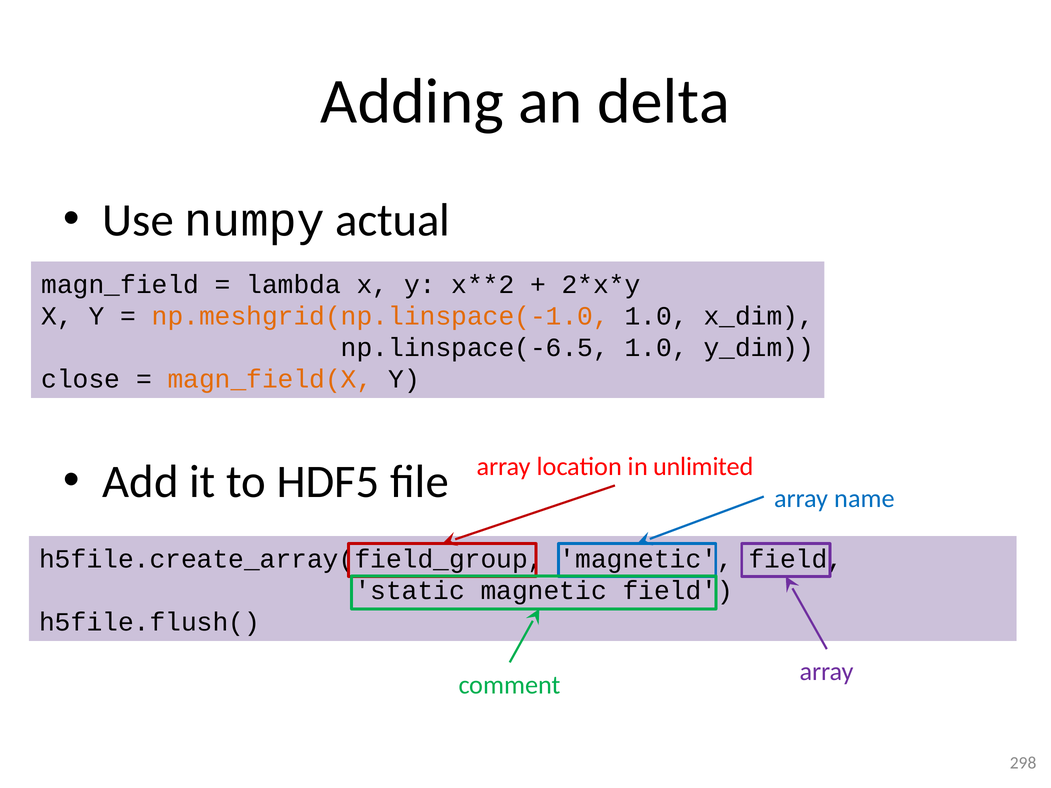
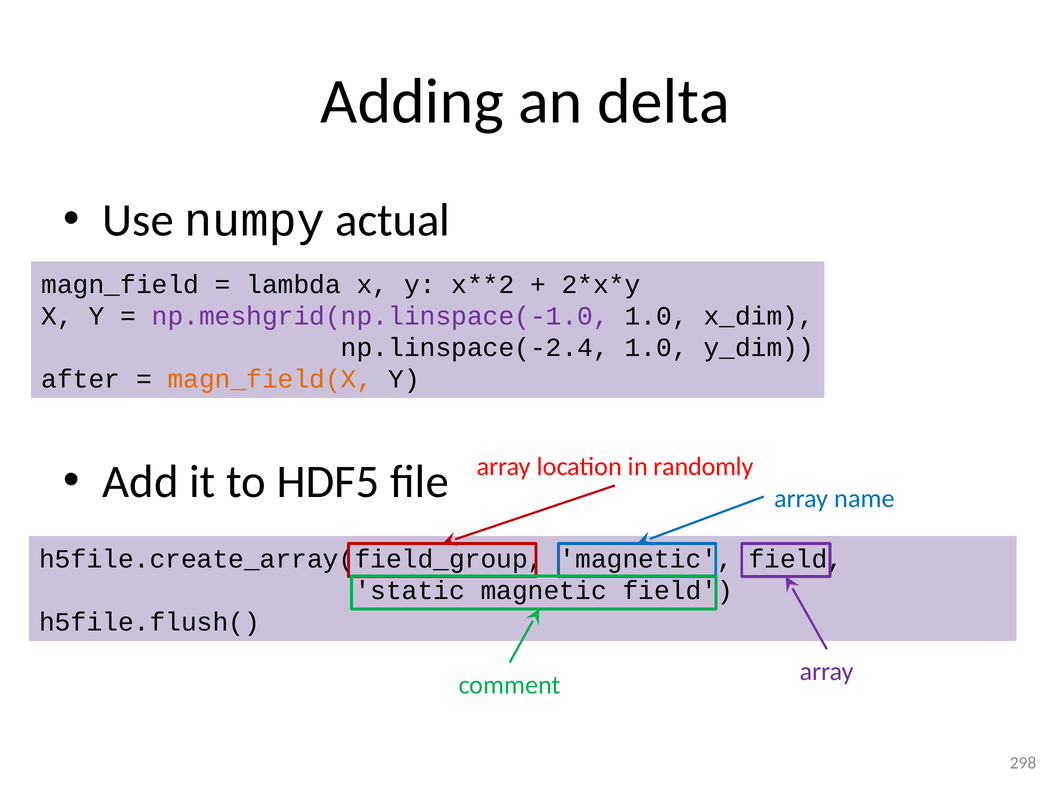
np.meshgrid(np.linspace(-1.0 colour: orange -> purple (380, 316)
np.linspace(-6.5: np.linspace(-6.5 -> np.linspace(-2.4 (475, 348)
close: close -> after (81, 379)
unlimited: unlimited -> randomly (703, 467)
